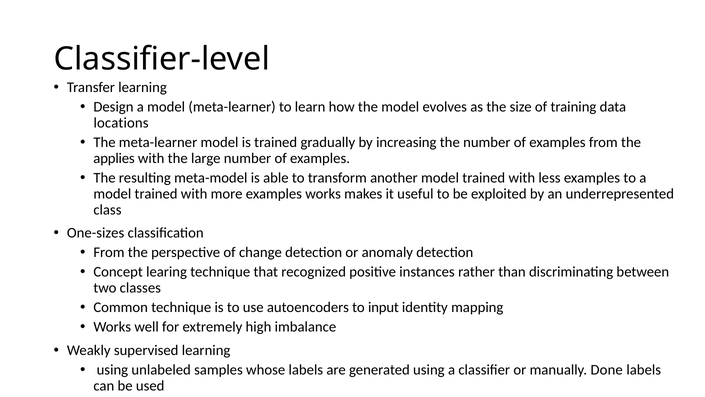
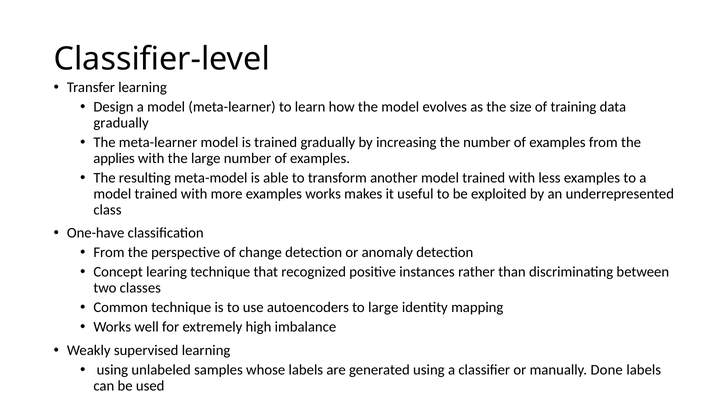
locations: locations -> gradually (121, 123)
One-sizes: One-sizes -> One-have (96, 233)
to input: input -> large (383, 307)
